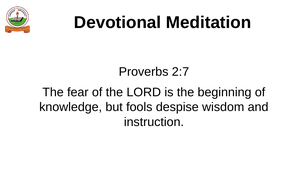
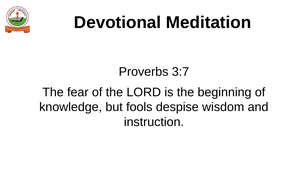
2:7: 2:7 -> 3:7 (180, 72)
